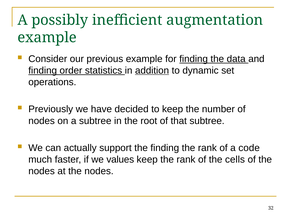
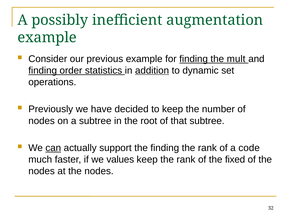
data: data -> mult (236, 59)
can underline: none -> present (53, 148)
cells: cells -> fixed (235, 160)
